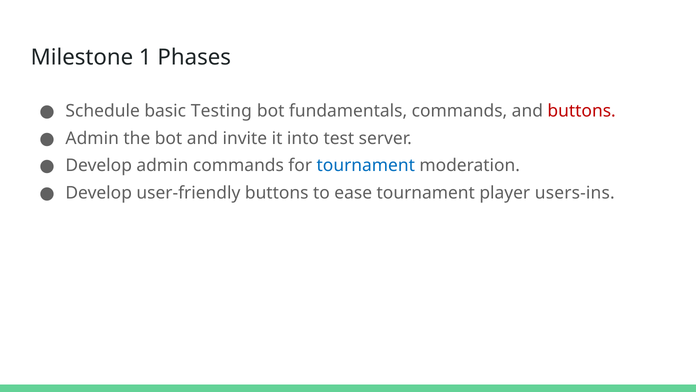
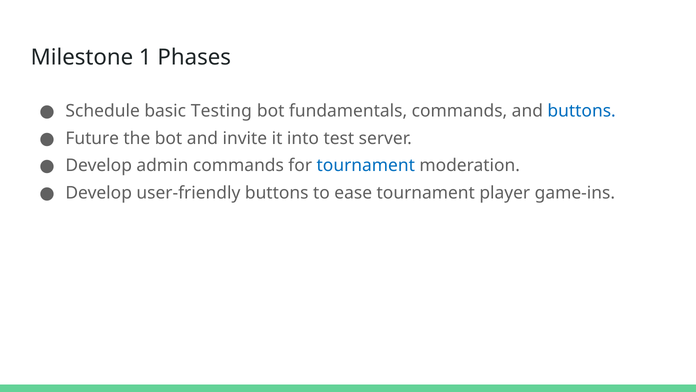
buttons colour: red -> blue (582, 111)
Admin: Admin -> Future (92, 138)
users-ins: users-ins -> game-ins (575, 193)
